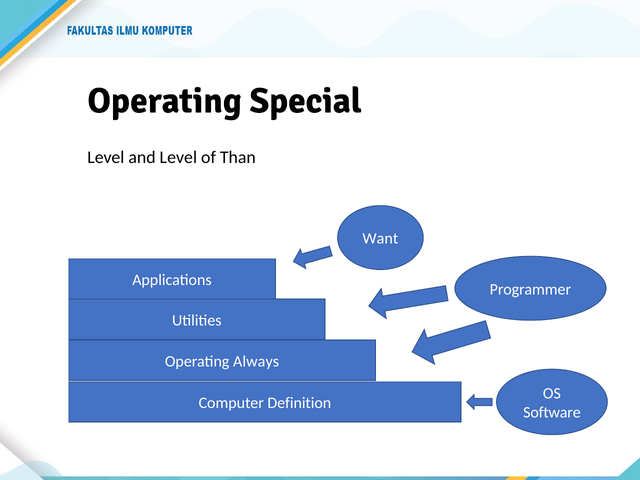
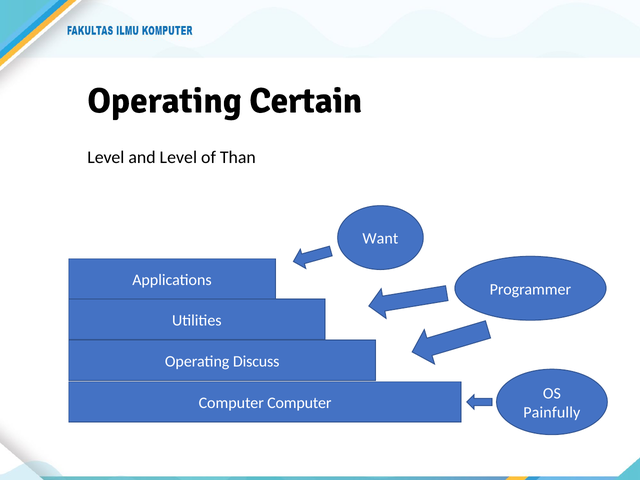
Special: Special -> Certain (306, 101)
Always: Always -> Discuss (256, 361)
Computer Definition: Definition -> Computer (299, 403)
Software: Software -> Painfully (552, 413)
